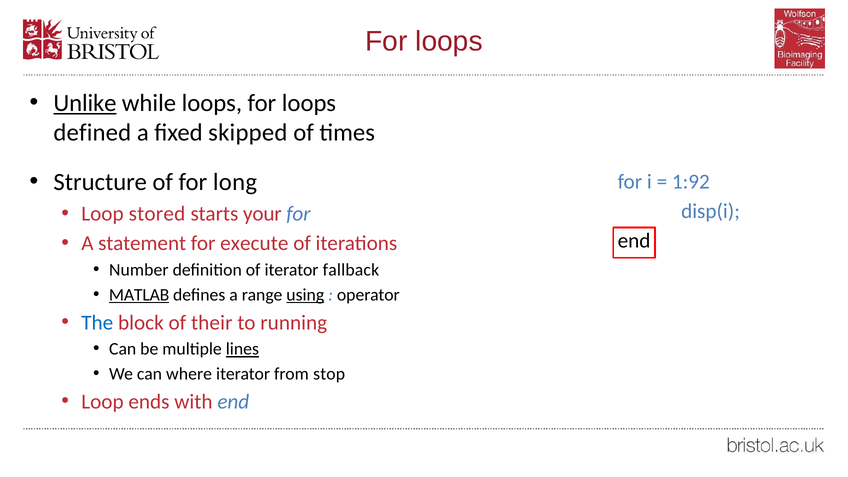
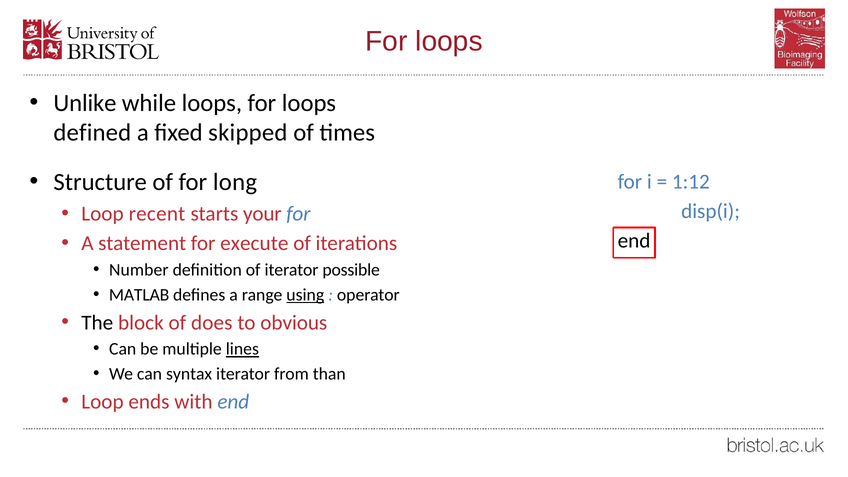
Unlike underline: present -> none (85, 103)
1:92: 1:92 -> 1:12 (691, 182)
stored: stored -> recent (157, 214)
fallback: fallback -> possible (351, 270)
MATLAB underline: present -> none (139, 295)
The colour: blue -> black (97, 323)
their: their -> does (212, 323)
running: running -> obvious (294, 323)
where: where -> syntax (189, 374)
stop: stop -> than (329, 374)
